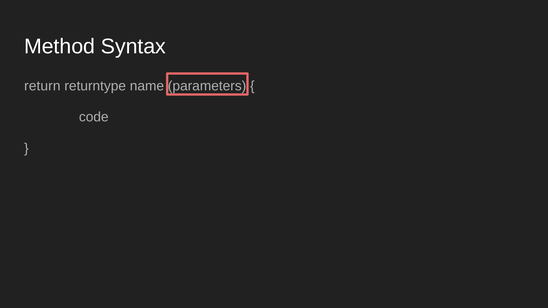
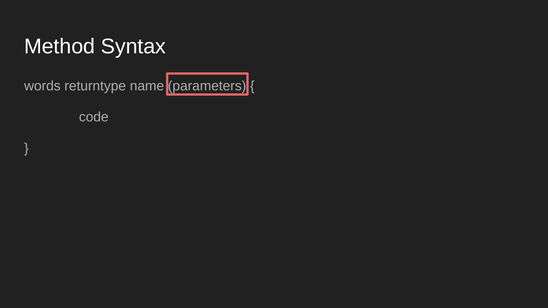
return: return -> words (42, 86)
